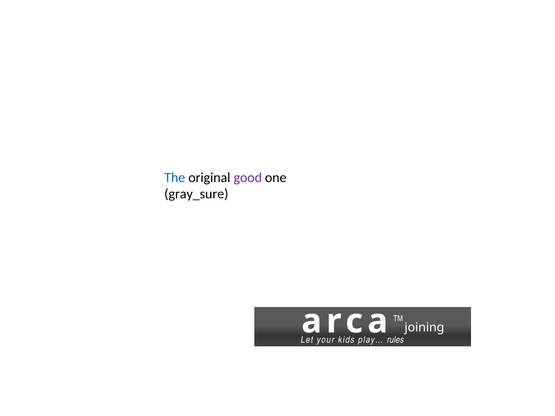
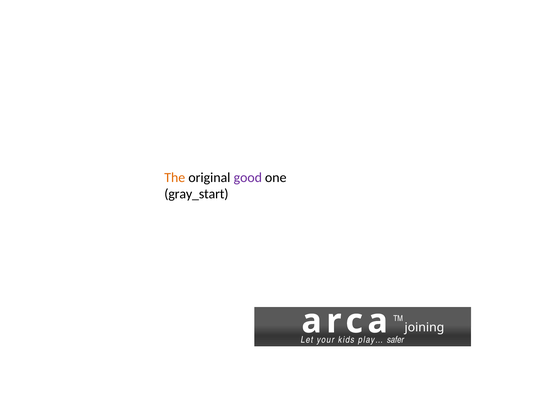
The colour: blue -> orange (175, 178)
gray_sure: gray_sure -> gray_start (196, 194)
rules: rules -> safer (395, 340)
